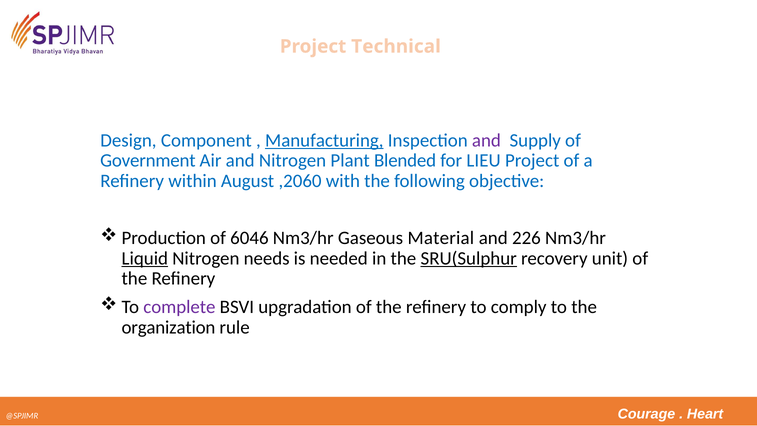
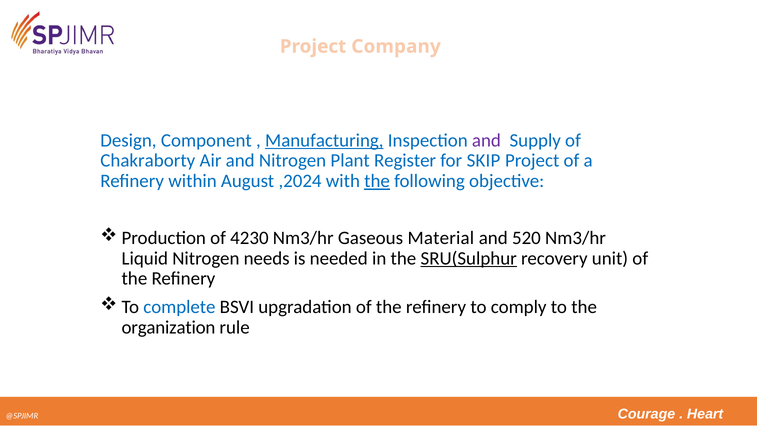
Technical: Technical -> Company (396, 46)
Government: Government -> Chakraborty (148, 161)
Blended: Blended -> Register (405, 161)
LIEU: LIEU -> SKIP (484, 161)
,2060: ,2060 -> ,2024 (300, 181)
the underline: none -> present (377, 181)
6046: 6046 -> 4230 (249, 238)
226: 226 -> 520 (526, 238)
Liquid underline: present -> none (145, 258)
complete colour: purple -> blue (179, 307)
